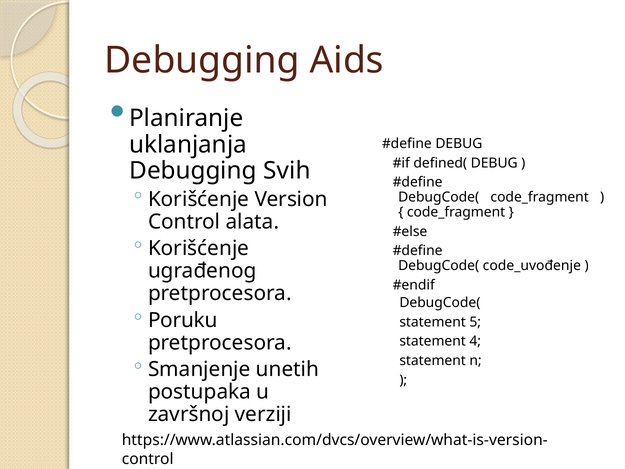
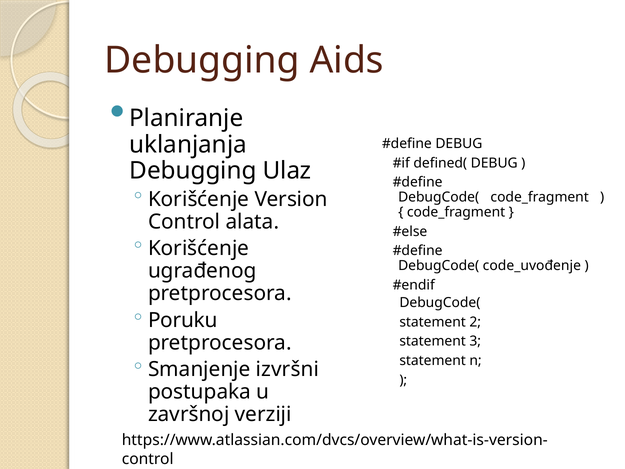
Svih: Svih -> Ulaz (287, 171)
5: 5 -> 2 (475, 322)
4: 4 -> 3 (475, 341)
unetih: unetih -> izvršni (287, 369)
